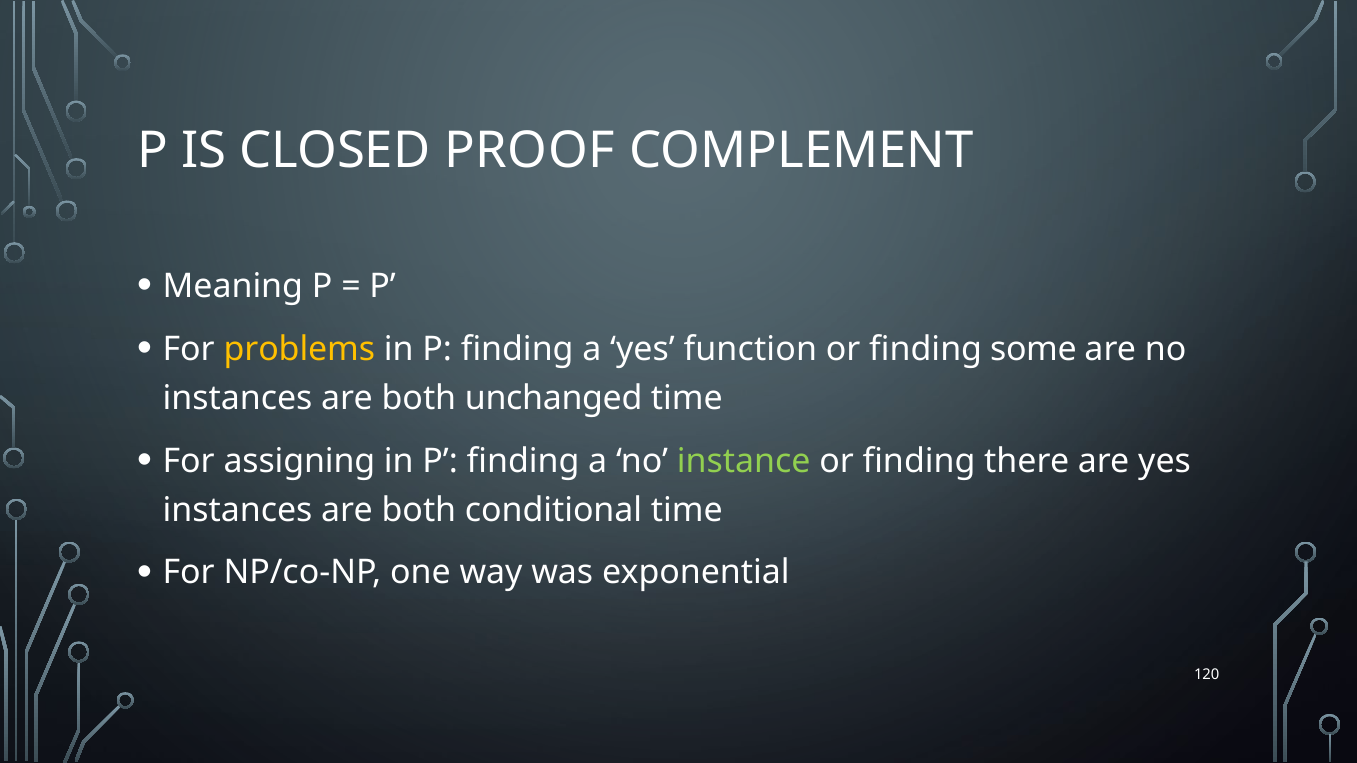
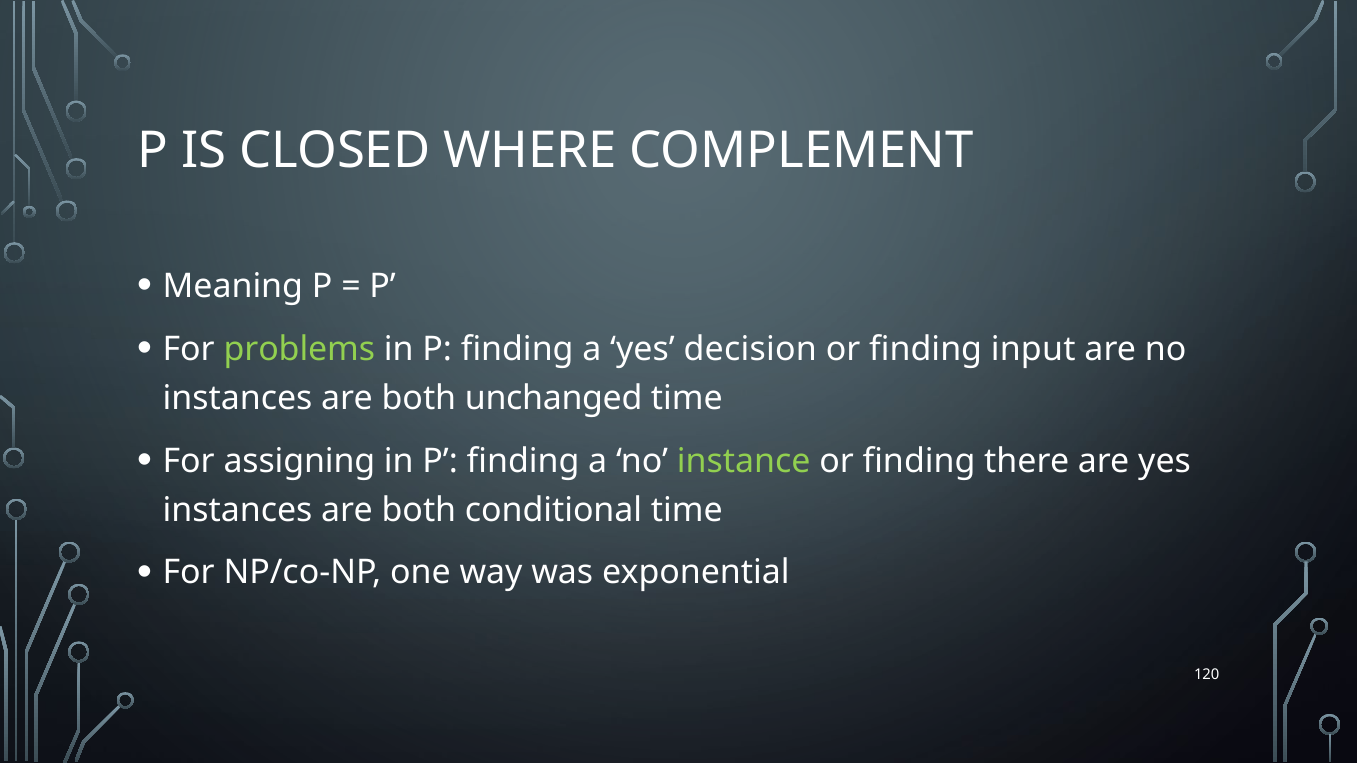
PROOF: PROOF -> WHERE (530, 151)
problems colour: yellow -> light green (299, 349)
function: function -> decision (750, 349)
some: some -> input (1033, 349)
